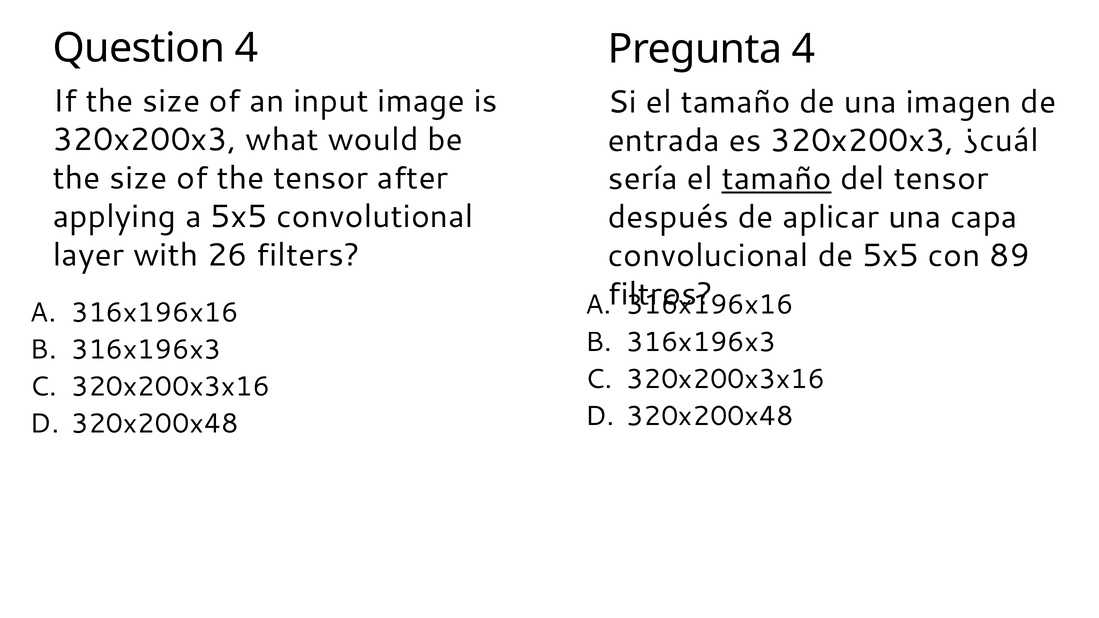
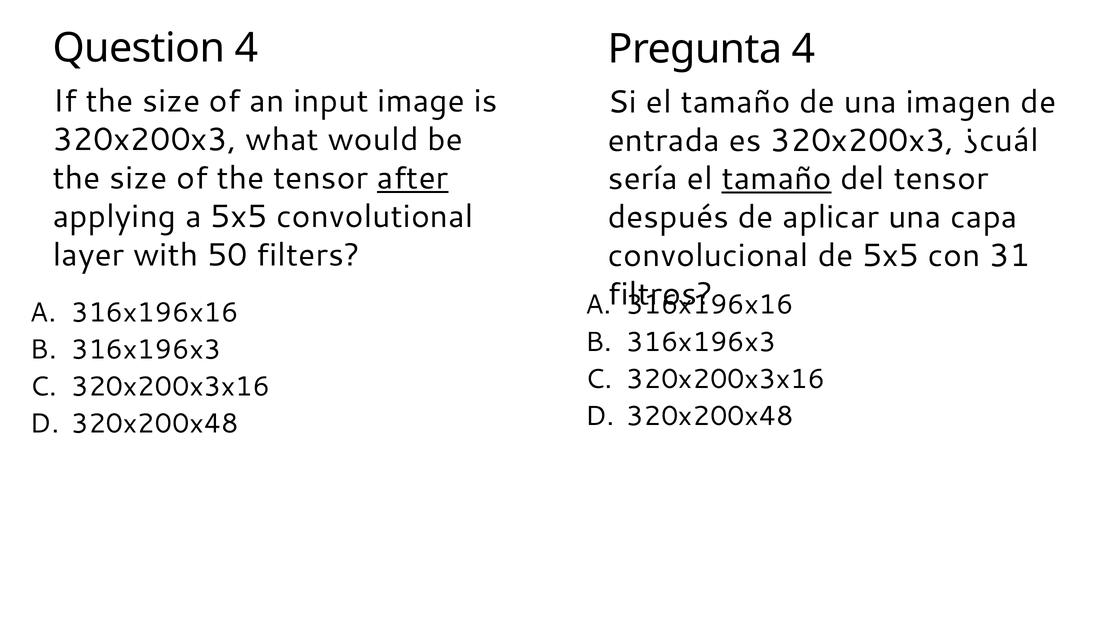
after underline: none -> present (413, 178)
26: 26 -> 50 (227, 255)
89: 89 -> 31 (1010, 256)
